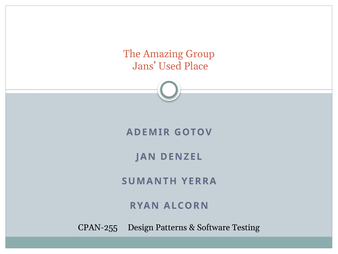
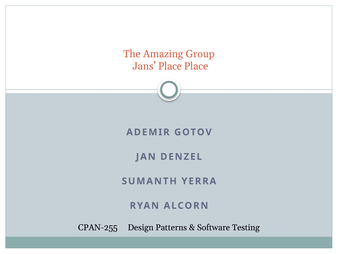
Jans Used: Used -> Place (170, 66)
